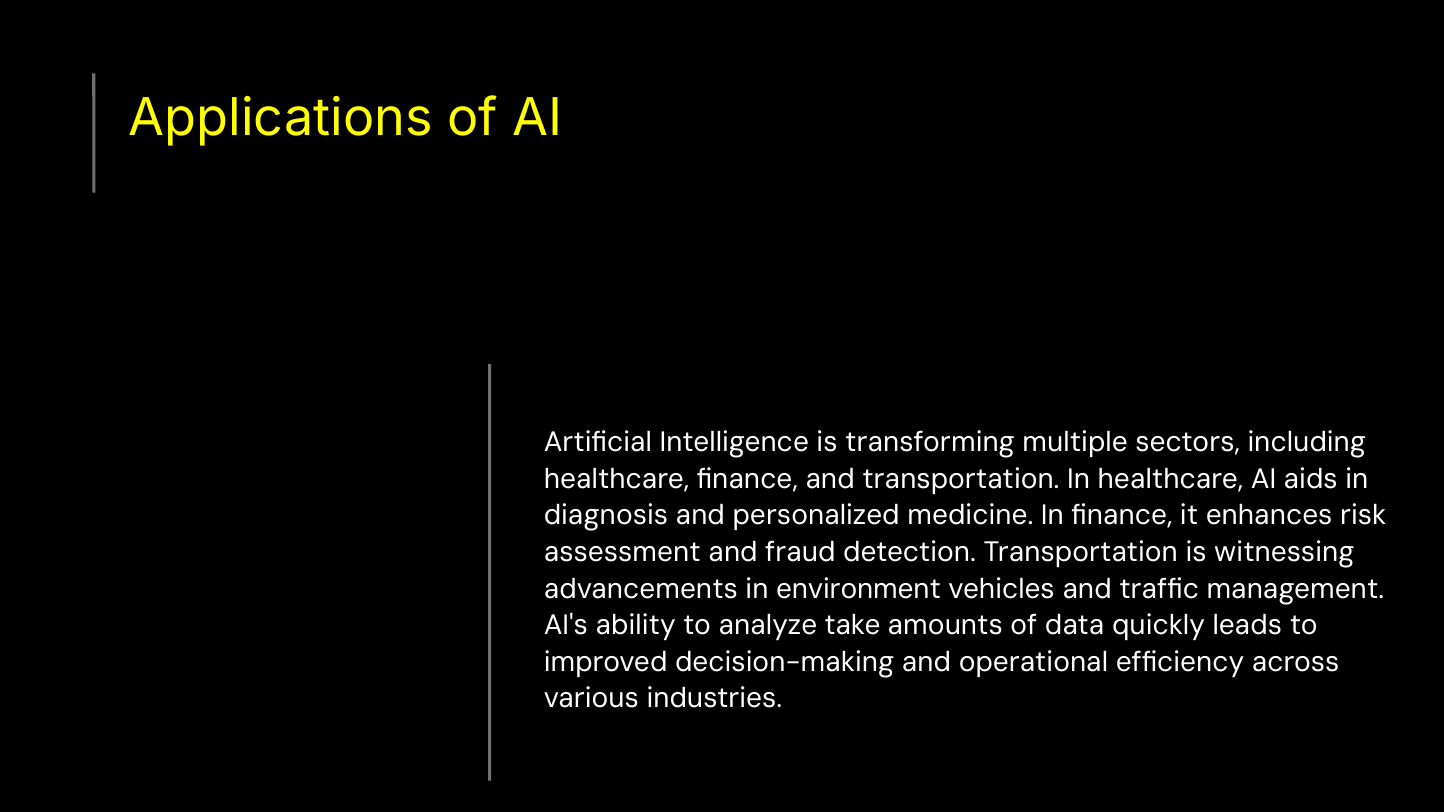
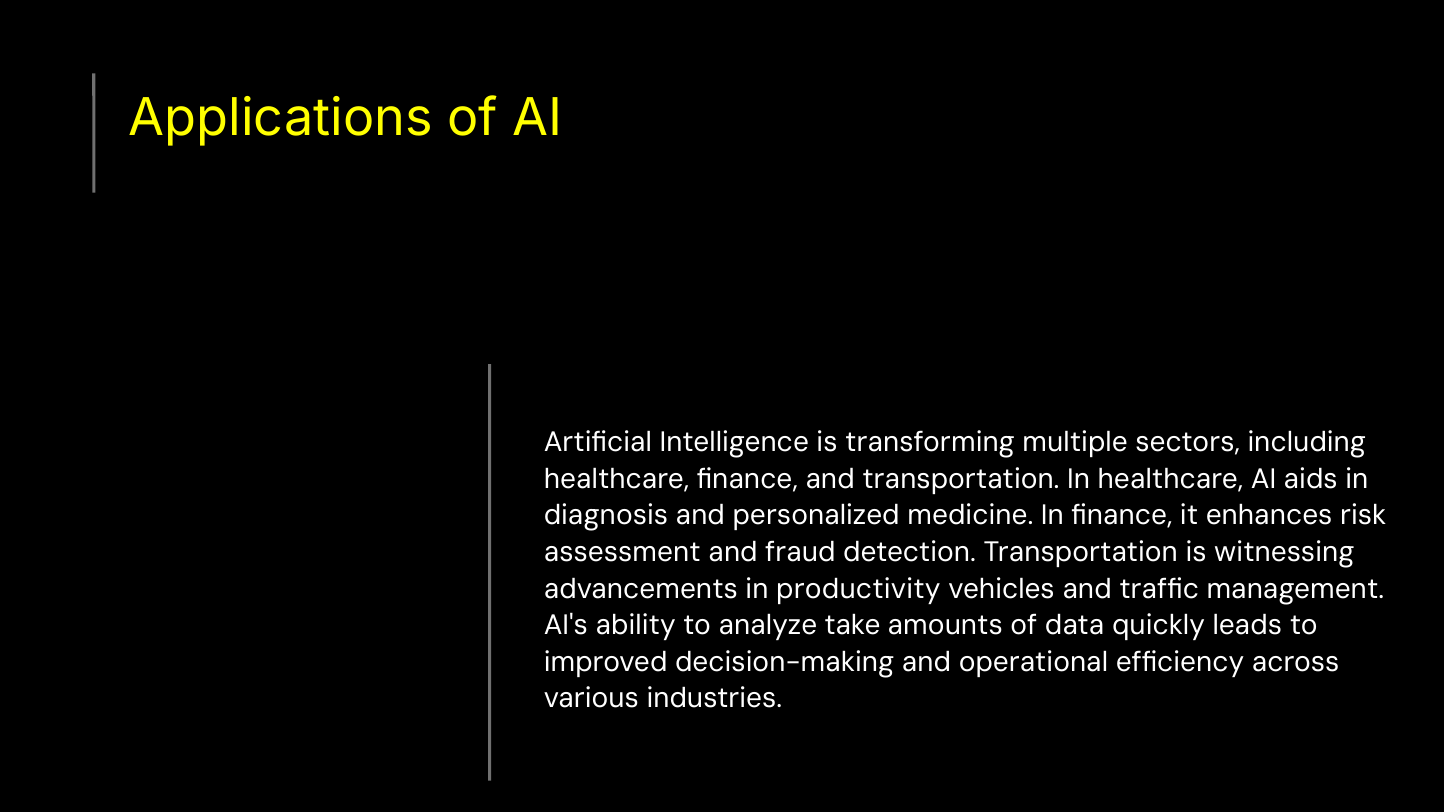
environment: environment -> productivity (858, 589)
